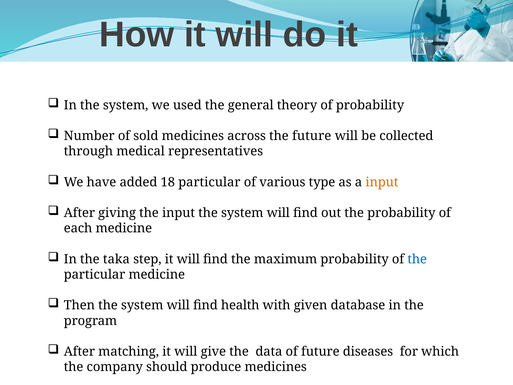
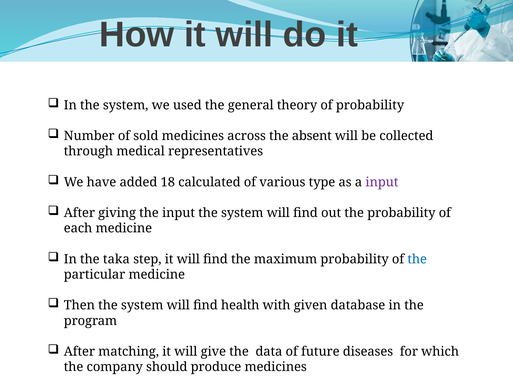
the future: future -> absent (312, 136)
18 particular: particular -> calculated (209, 182)
input colour: orange -> purple (382, 182)
